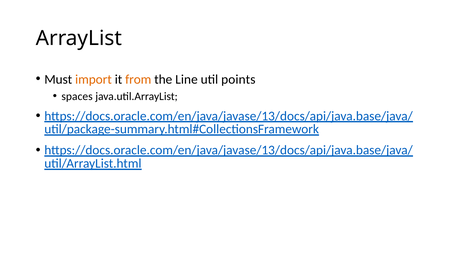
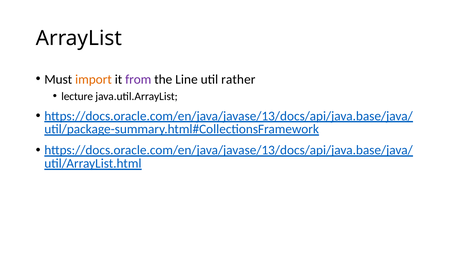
from colour: orange -> purple (138, 79)
points: points -> rather (238, 79)
spaces: spaces -> lecture (77, 96)
